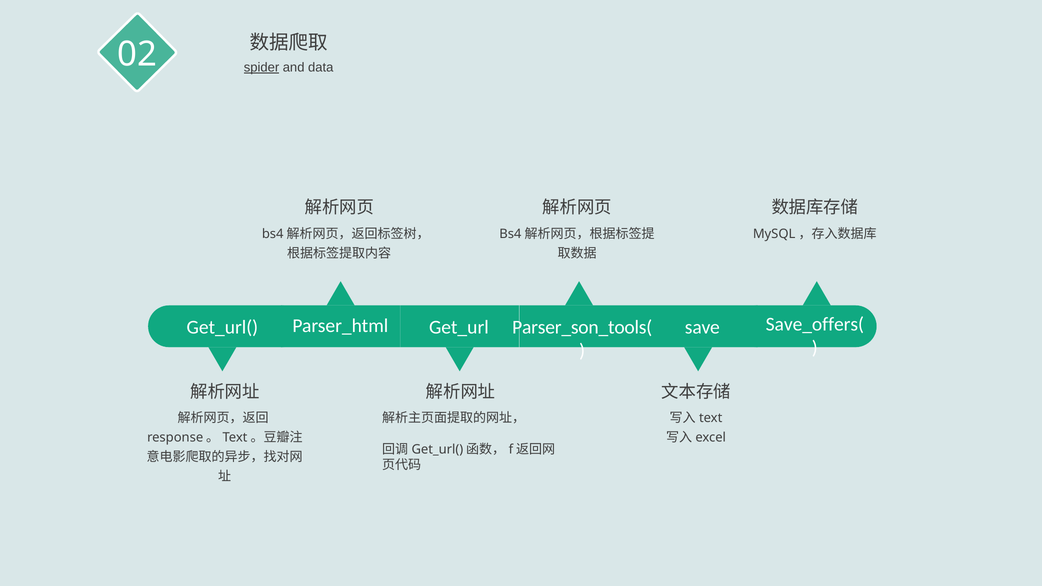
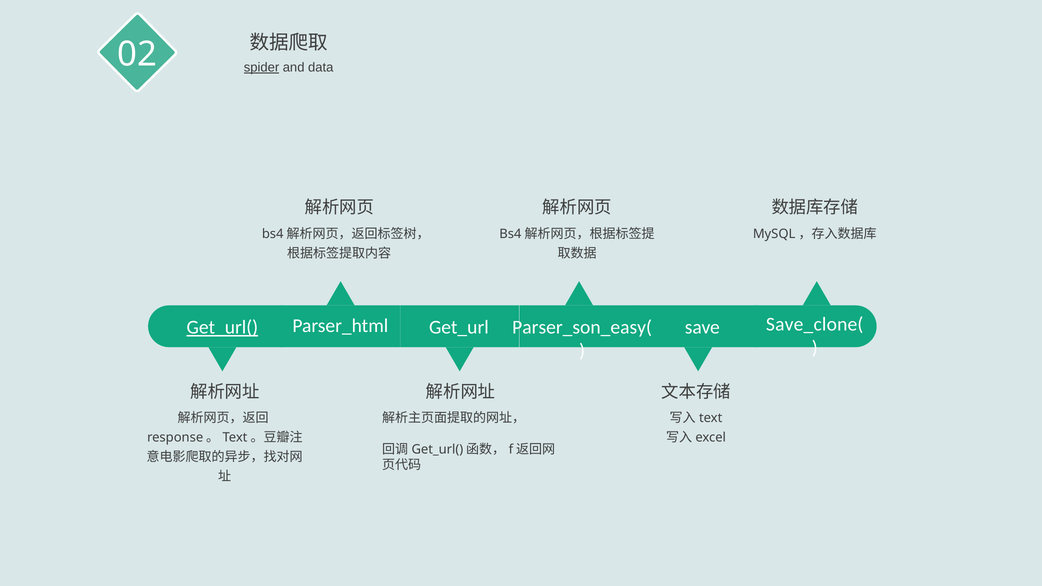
Get_url( underline: none -> present (222, 327)
Parser_son_tools(: Parser_son_tools( -> Parser_son_easy( (582, 327)
Save_offers(: Save_offers( -> Save_clone( (815, 324)
